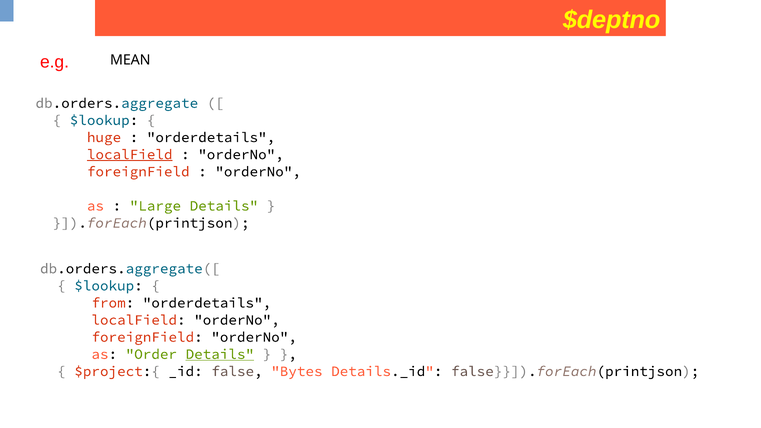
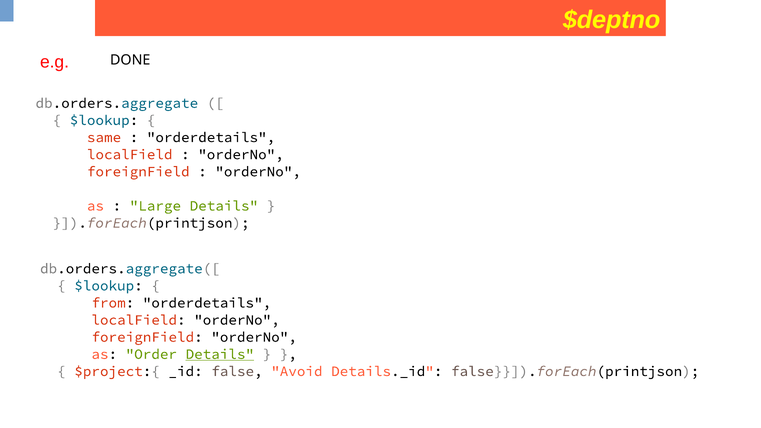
MEAN: MEAN -> DONE (130, 60)
huge: huge -> same (104, 137)
localField underline: present -> none (130, 154)
Bytes: Bytes -> Avoid (297, 371)
